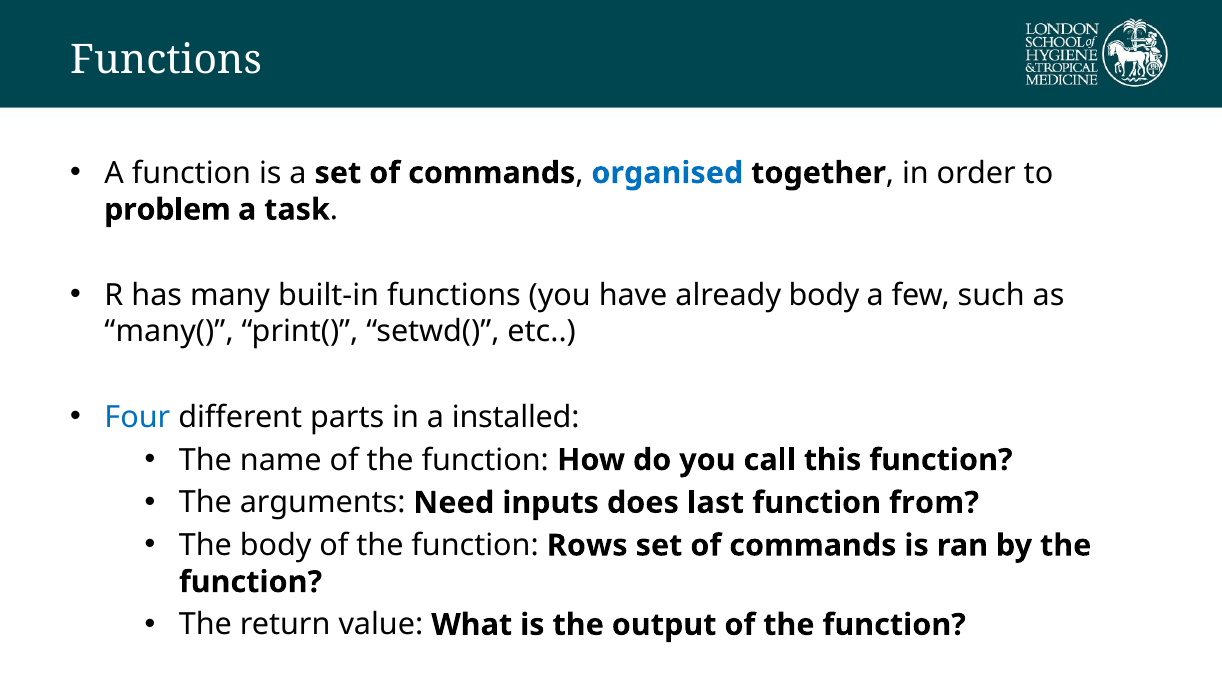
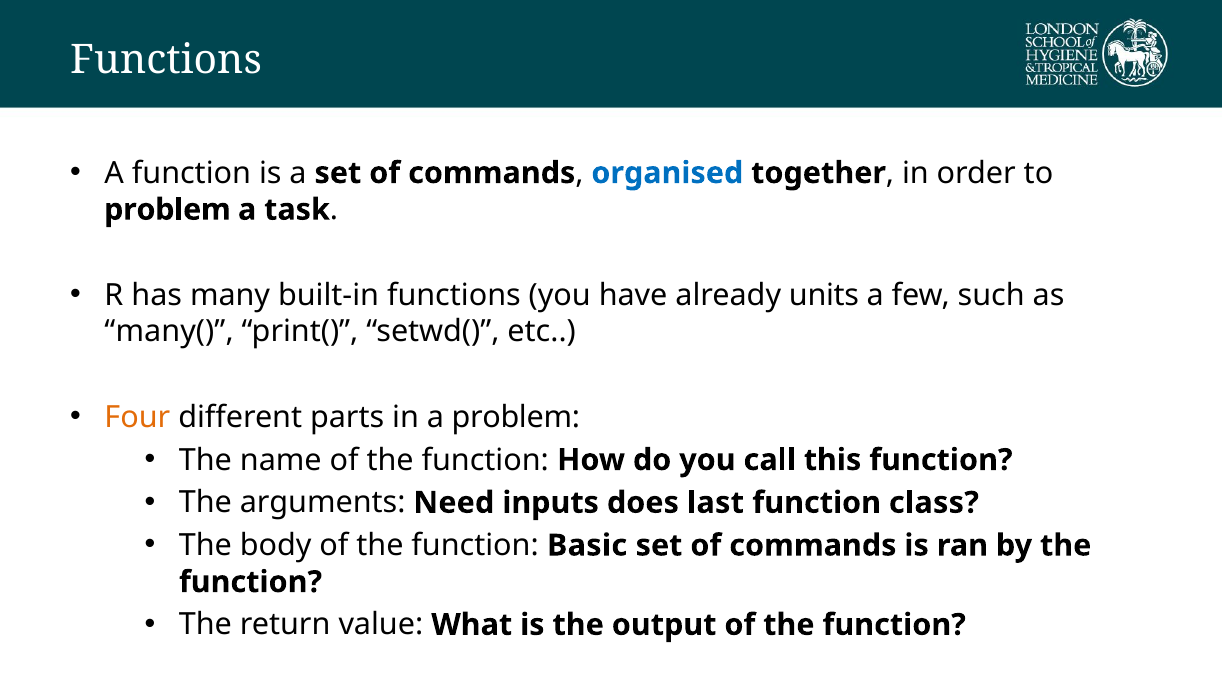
already body: body -> units (824, 295)
Four colour: blue -> orange (137, 417)
a installed: installed -> problem (516, 417)
from: from -> class (934, 503)
Rows: Rows -> Basic (587, 546)
